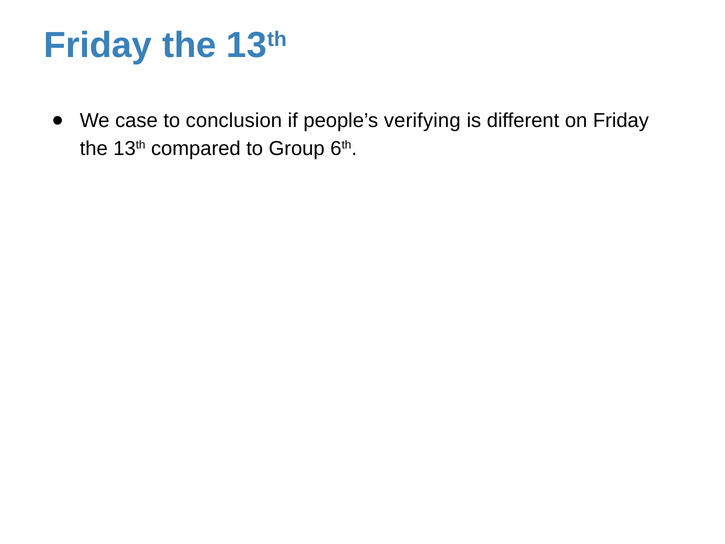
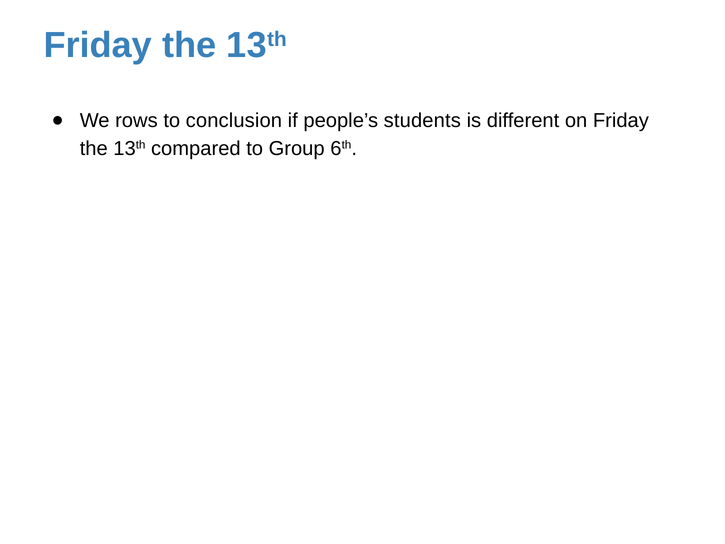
case: case -> rows (136, 121)
verifying: verifying -> students (422, 121)
